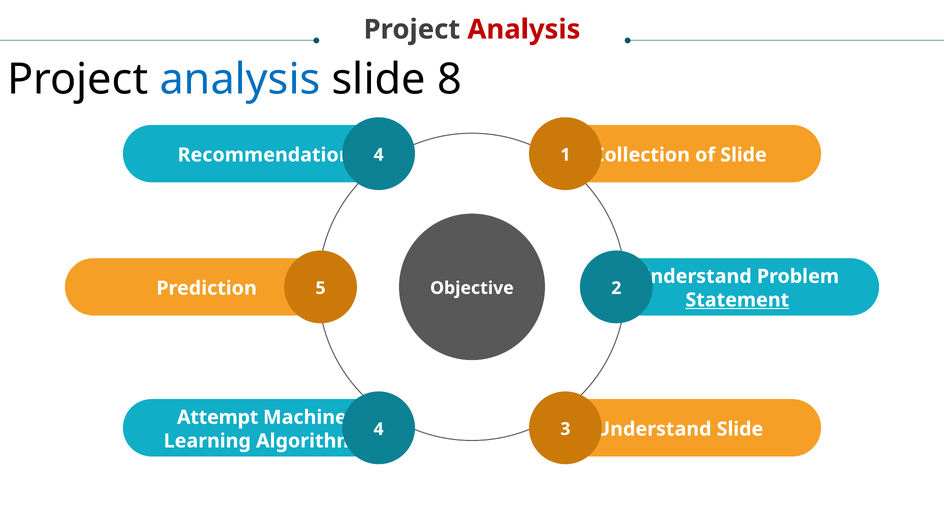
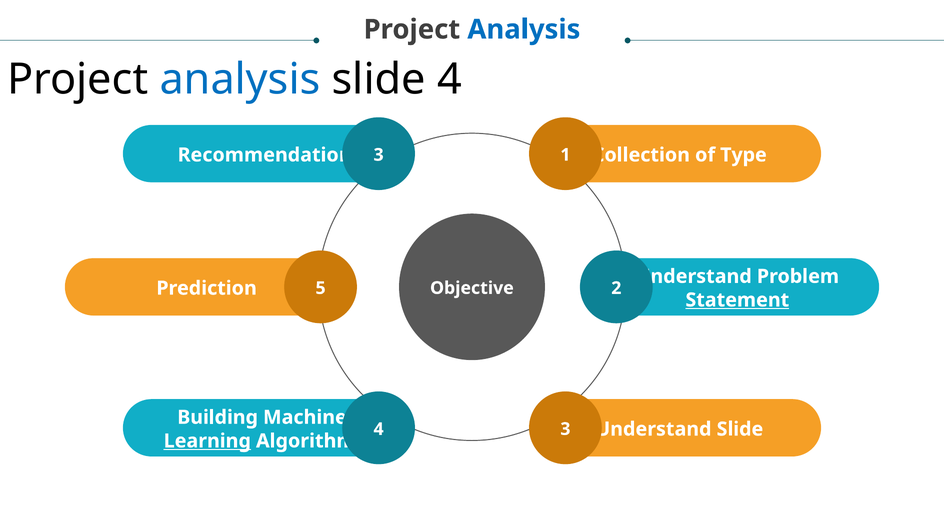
Analysis colour: red -> blue (524, 29)
slide 8: 8 -> 4 (449, 79)
Recommendation 4: 4 -> 3 (379, 155)
of Slide: Slide -> Type (743, 155)
Attempt: Attempt -> Building (218, 417)
Learning underline: none -> present (207, 441)
